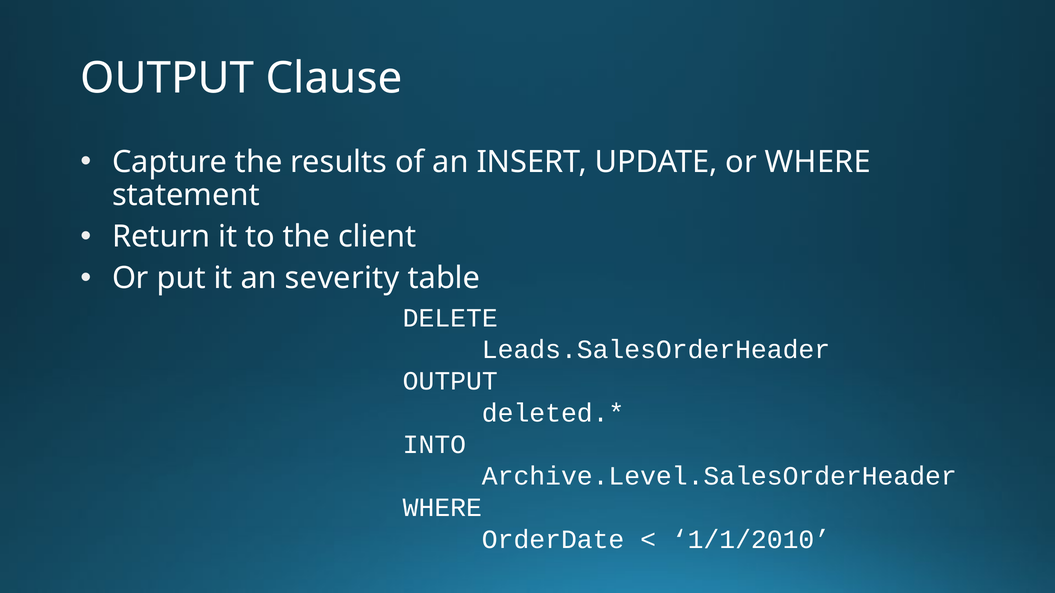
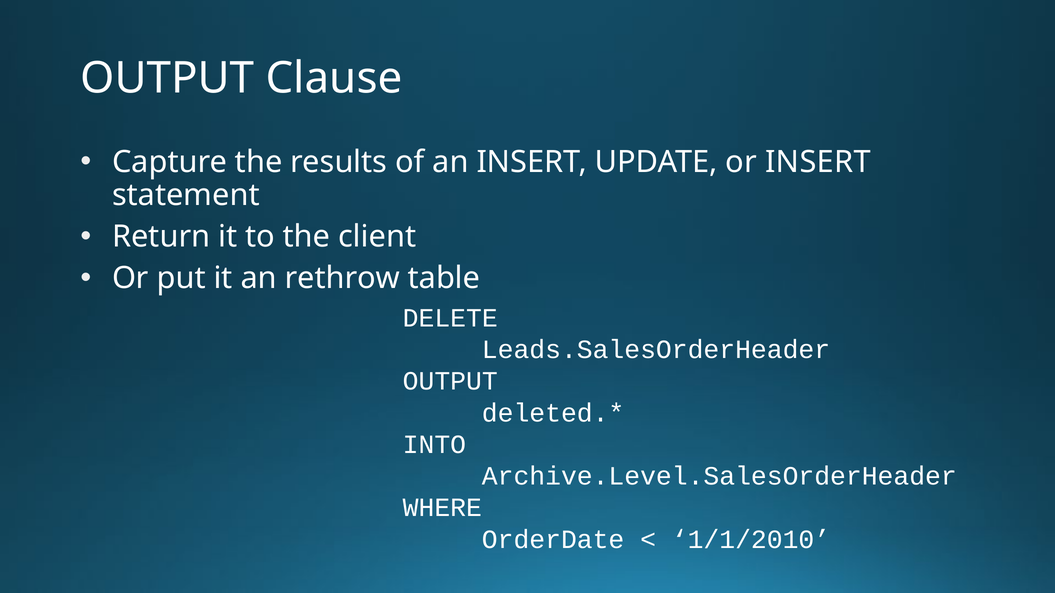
or WHERE: WHERE -> INSERT (818, 162)
severity: severity -> rethrow (342, 278)
